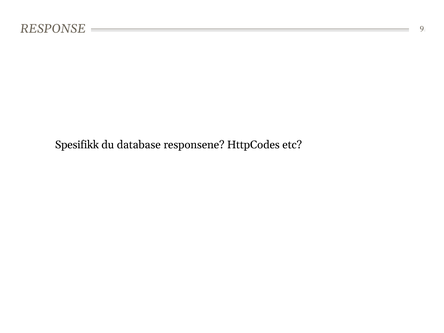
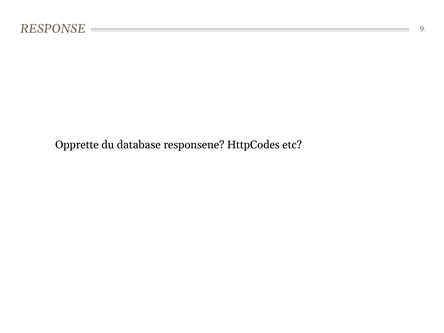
Spesifikk: Spesifikk -> Opprette (77, 145)
